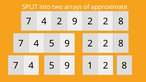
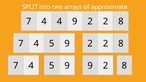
4 2: 2 -> 4 (59, 21)
9 1: 1 -> 9 (90, 66)
